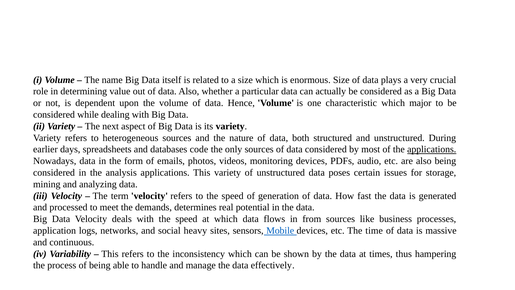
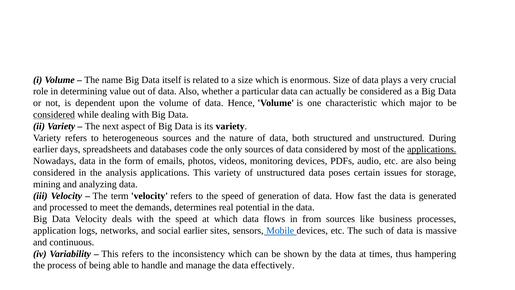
considered underline: none -> present (54, 115)
social heavy: heavy -> earlier (195, 230)
time: time -> such (374, 230)
